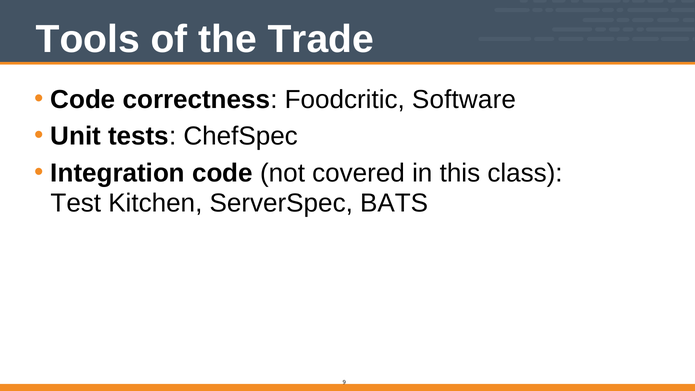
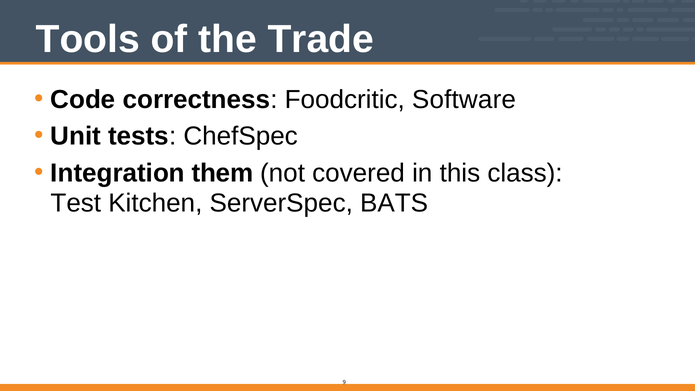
Integration code: code -> them (223, 173)
